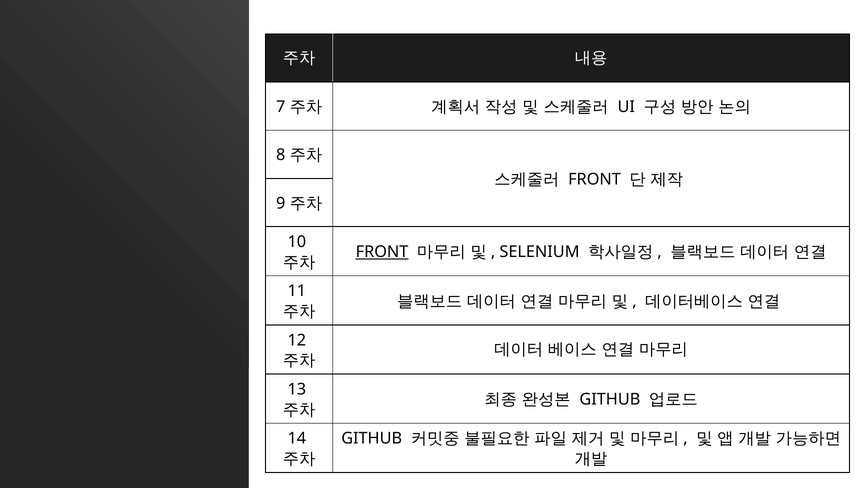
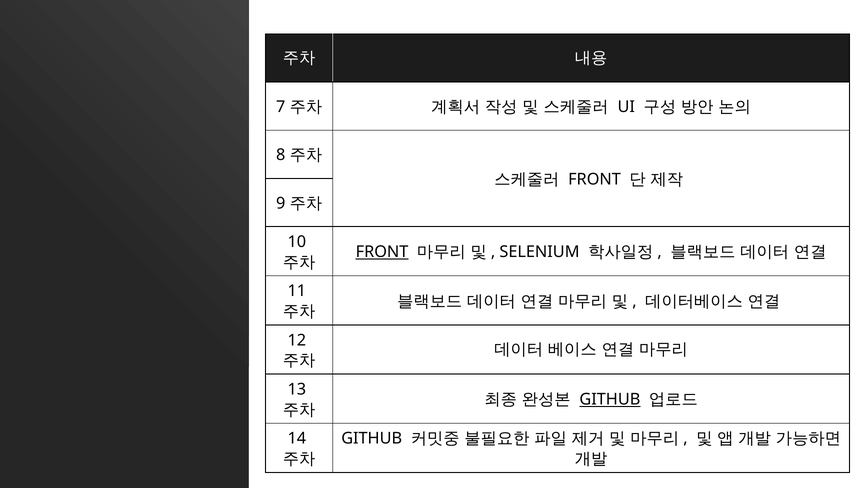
GITHUB underline: none -> present (610, 400)
